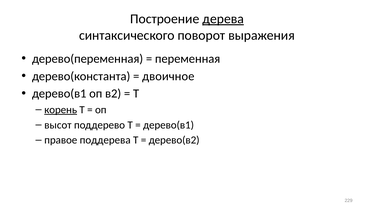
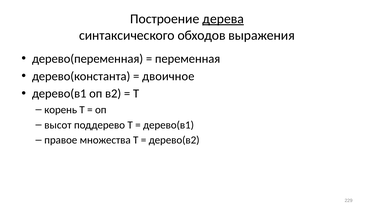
поворот: поворот -> обходов (202, 35)
корень underline: present -> none (61, 110)
поддерева: поддерева -> множества (105, 140)
